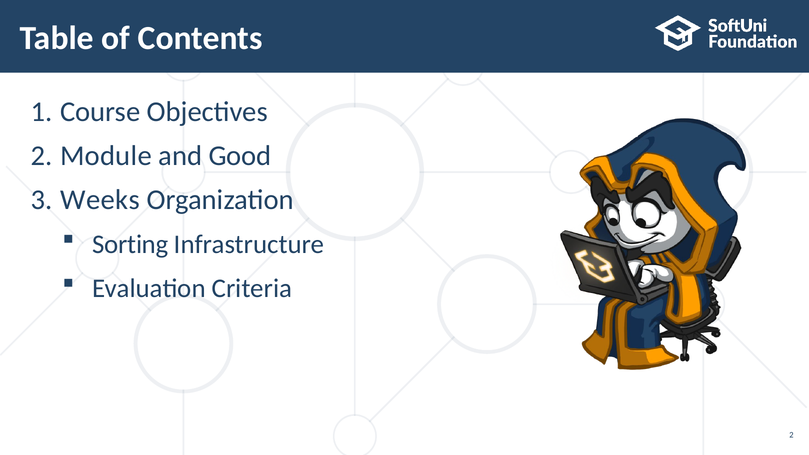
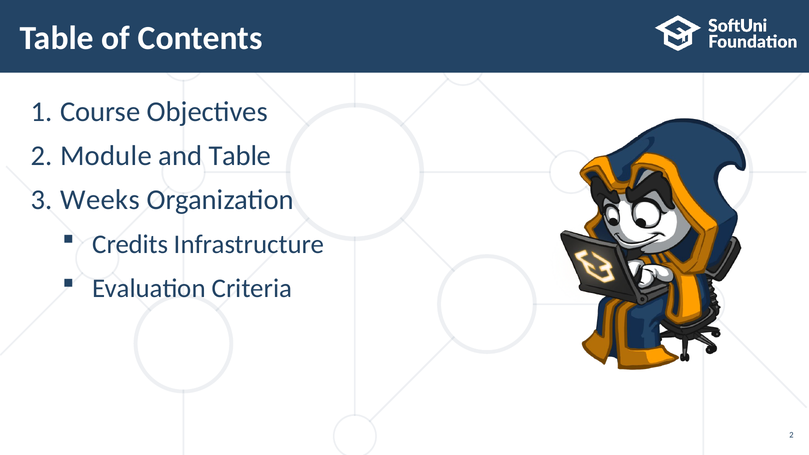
and Good: Good -> Table (240, 156)
Sorting: Sorting -> Credits (130, 244)
